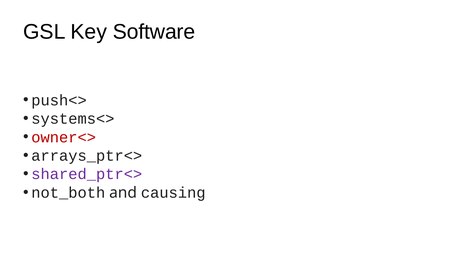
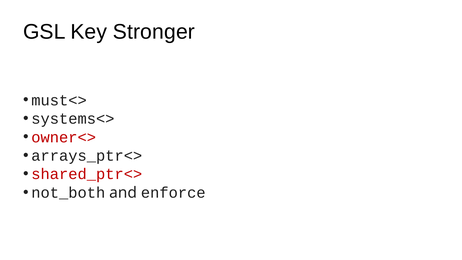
Software: Software -> Stronger (154, 32)
push<>: push<> -> must<> (59, 100)
shared_ptr<> colour: purple -> red (87, 174)
causing: causing -> enforce (173, 193)
